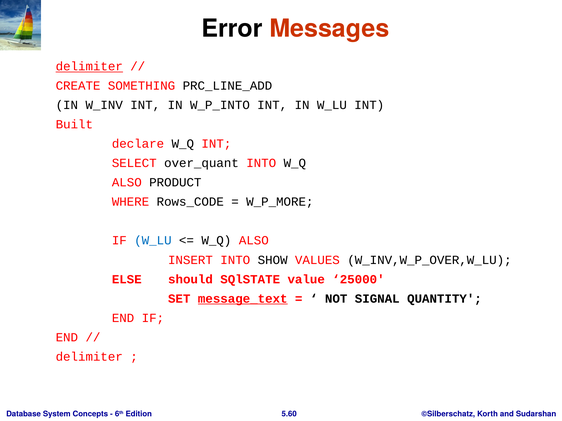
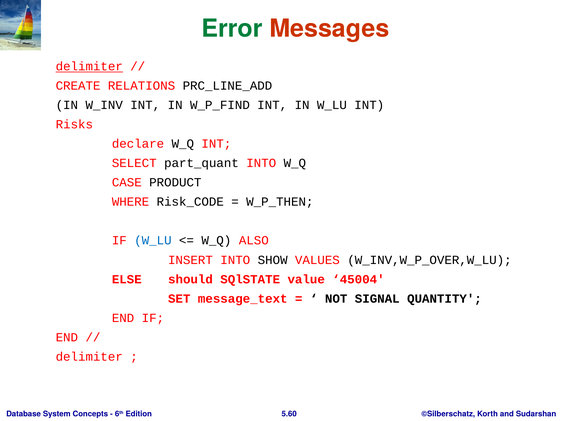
Error colour: black -> green (232, 29)
SOMETHING: SOMETHING -> RELATIONS (142, 86)
W_P_INTO: W_P_INTO -> W_P_FIND (220, 105)
Built: Built -> Risks (74, 125)
over_quant: over_quant -> part_quant (201, 163)
ALSO: ALSO -> CASE (127, 183)
Rows_CODE: Rows_CODE -> Risk_CODE (190, 202)
W_P_MORE: W_P_MORE -> W_P_THEN (280, 202)
25000: 25000 -> 45004 (358, 280)
message_text underline: present -> none (243, 299)
